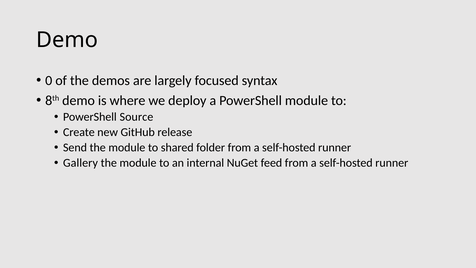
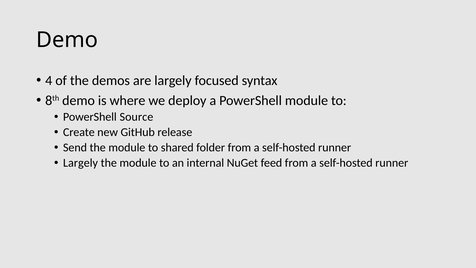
0: 0 -> 4 (49, 80)
Gallery: Gallery -> Largely (81, 163)
